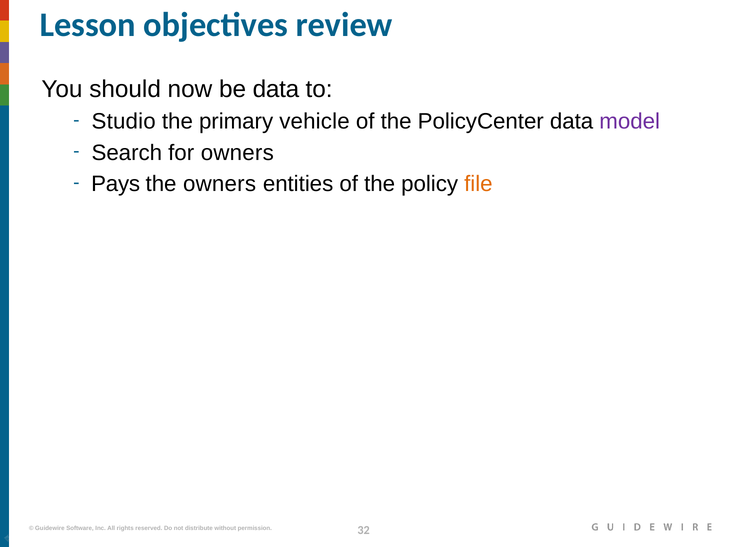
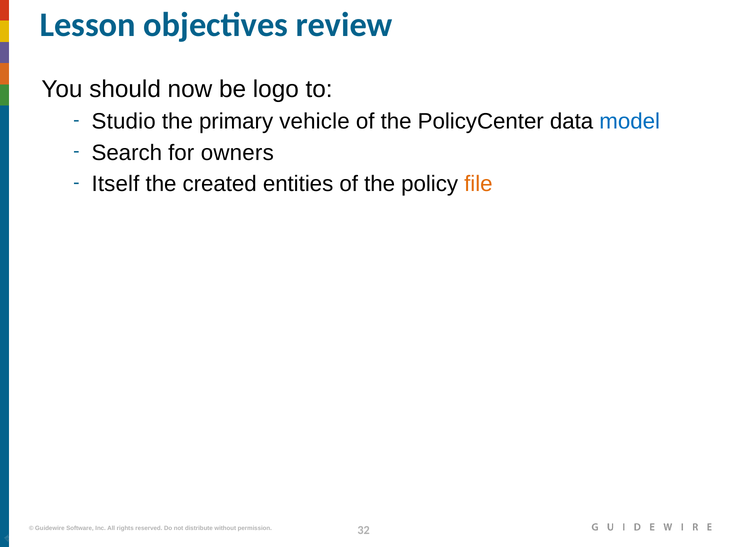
be data: data -> logo (276, 89)
model colour: purple -> blue (630, 122)
Pays: Pays -> Itself (115, 184)
the owners: owners -> created (220, 184)
